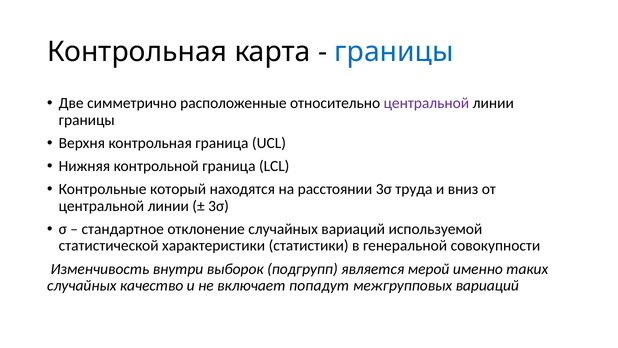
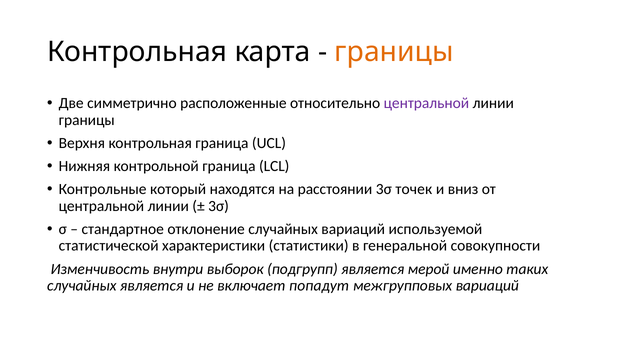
границы colour: blue -> orange (394, 52)
труда: труда -> точек (414, 189)
случайных качество: качество -> является (152, 285)
